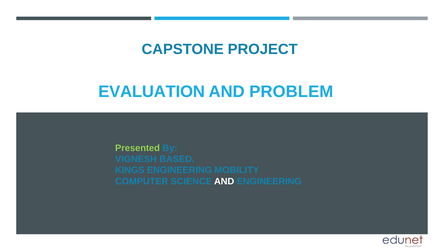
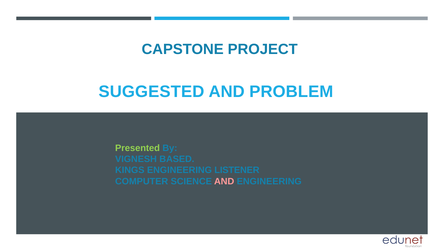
EVALUATION: EVALUATION -> SUGGESTED (151, 91)
MOBILITY: MOBILITY -> LISTENER (237, 170)
AND colour: white -> pink (224, 181)
